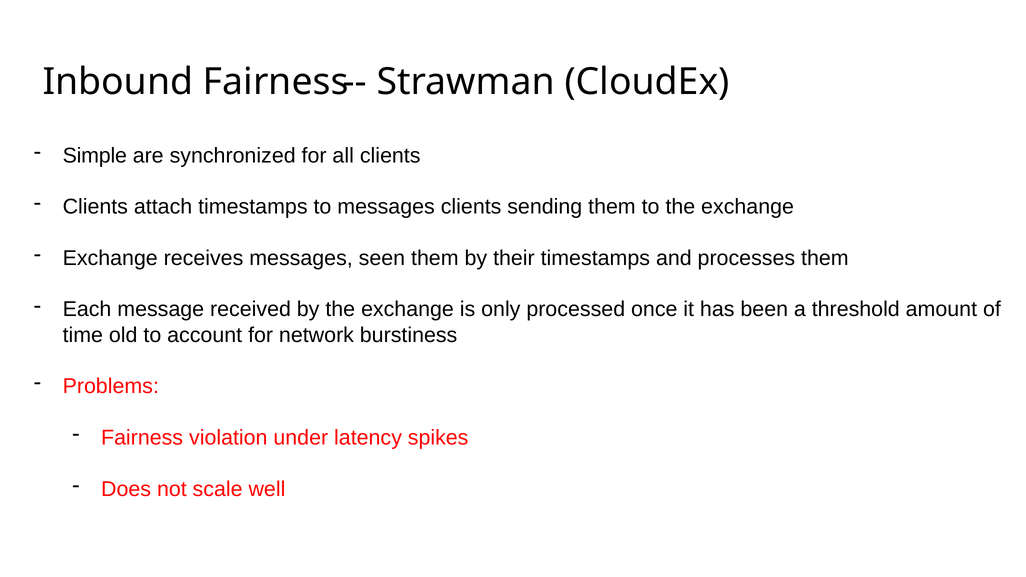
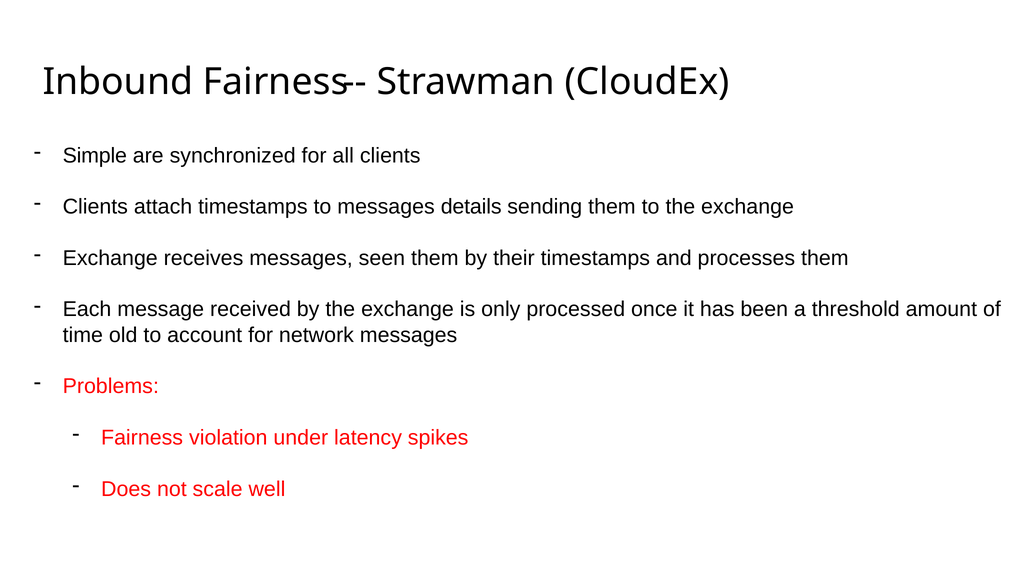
messages clients: clients -> details (471, 207)
network burstiness: burstiness -> messages (409, 335)
